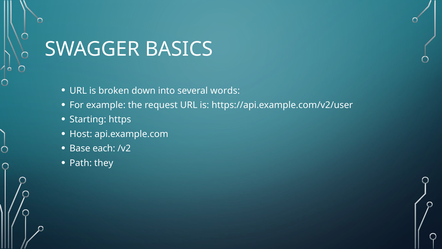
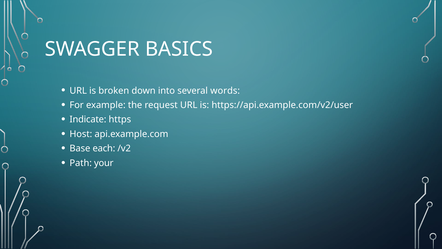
Starting: Starting -> Indicate (88, 119)
they: they -> your (104, 163)
